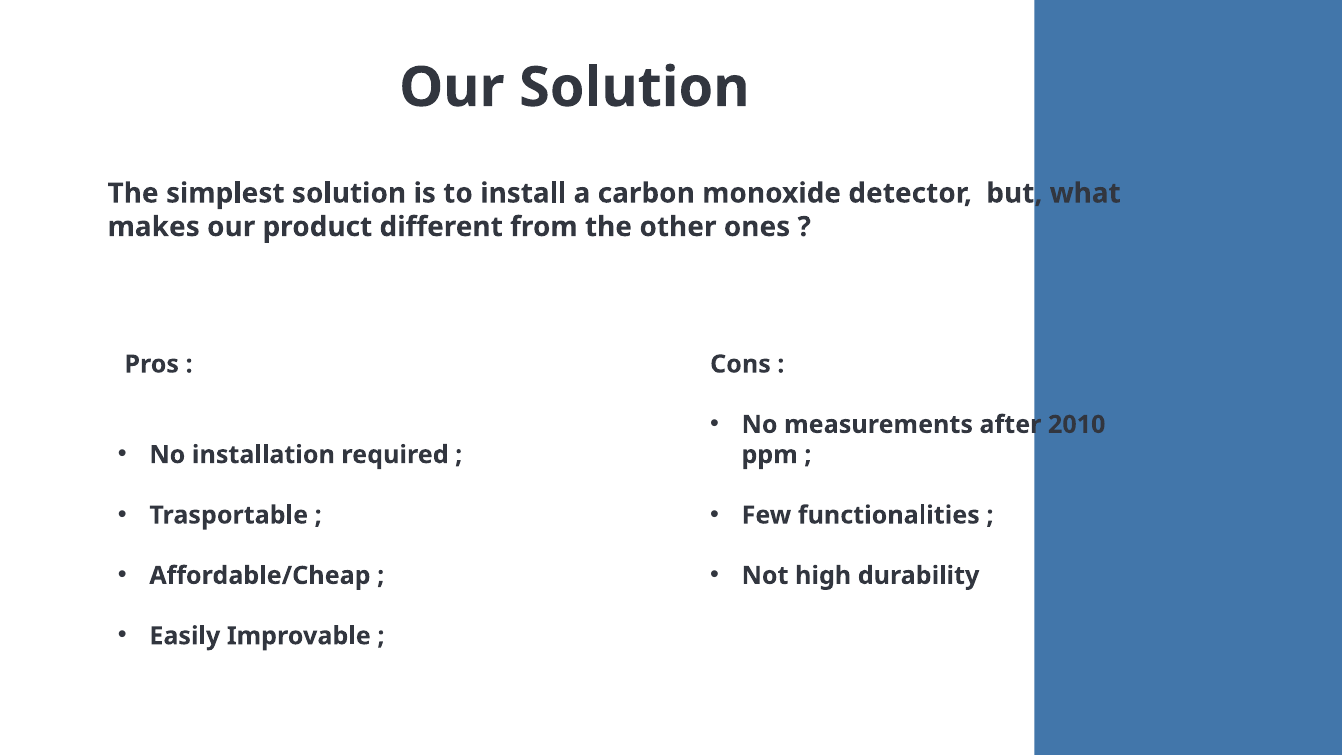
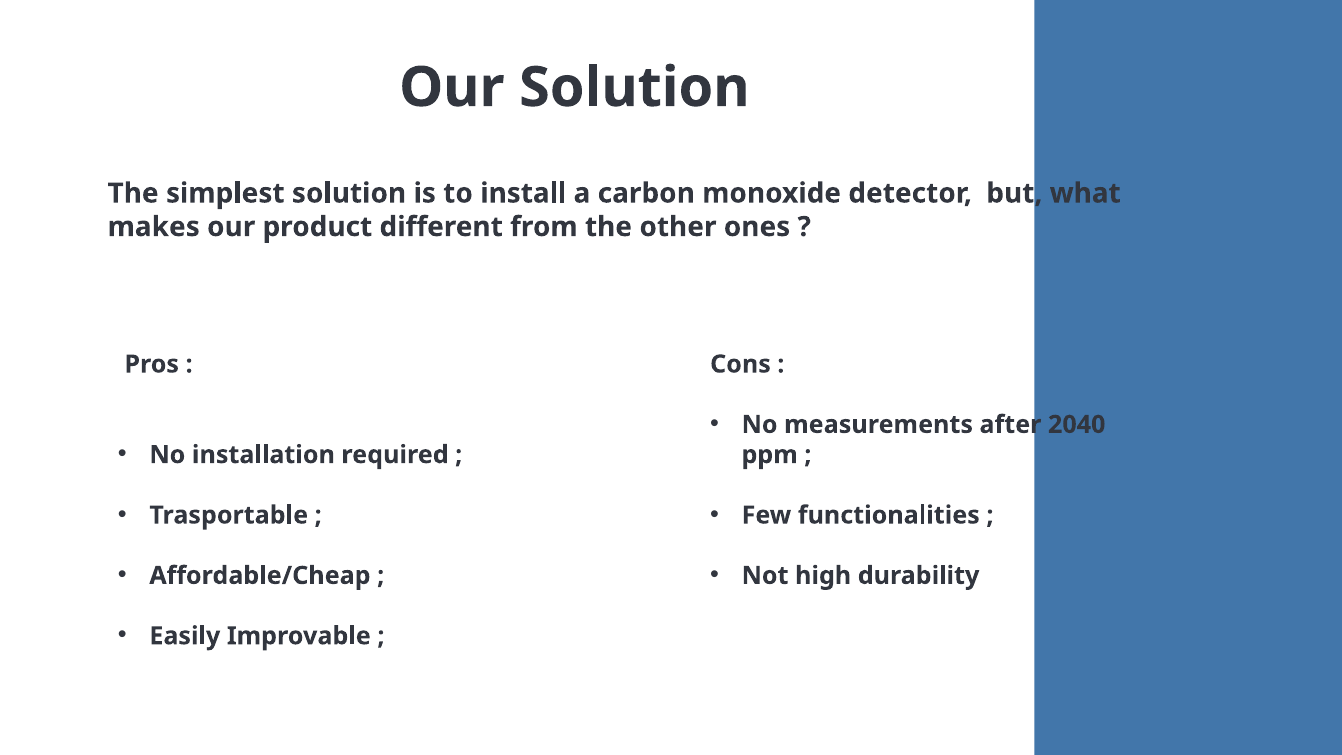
2010: 2010 -> 2040 (1077, 425)
